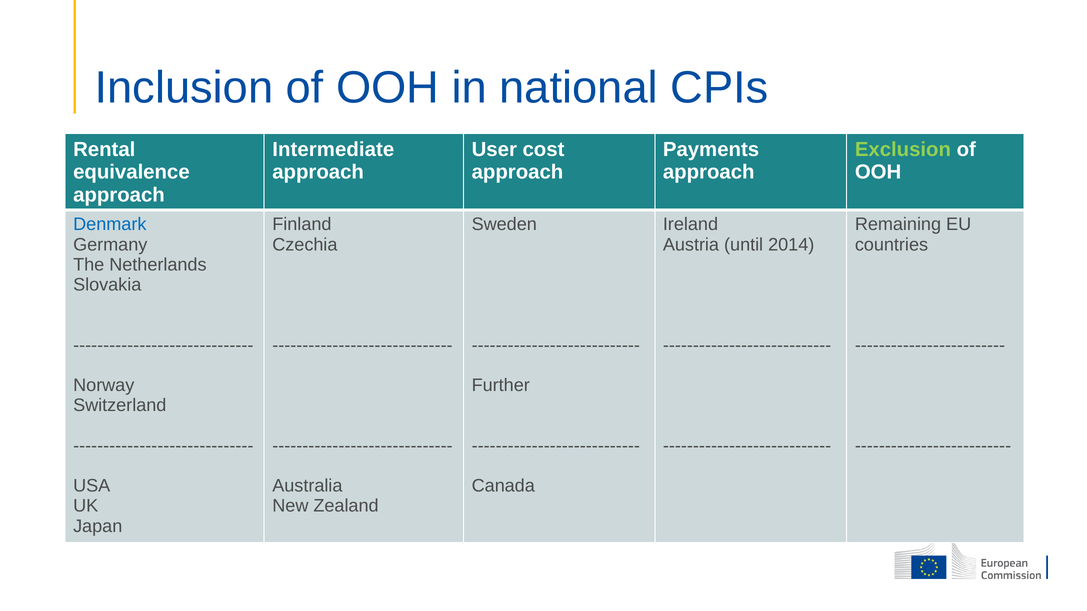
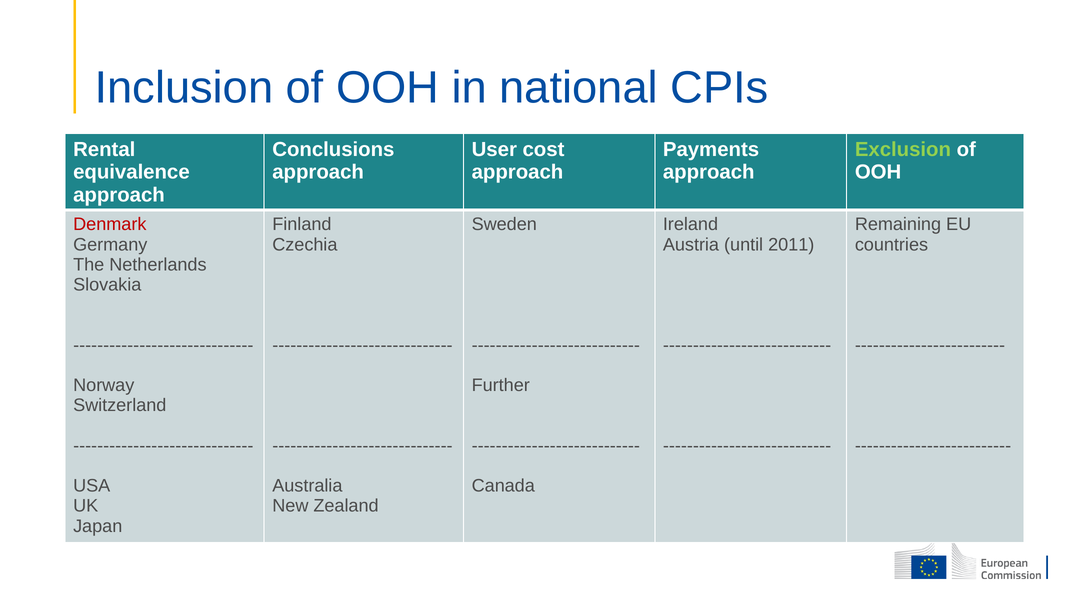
Intermediate: Intermediate -> Conclusions (333, 149)
Denmark colour: blue -> red (110, 225)
2014: 2014 -> 2011 (791, 245)
